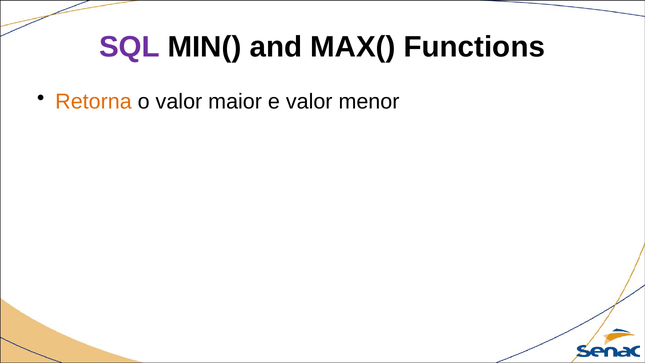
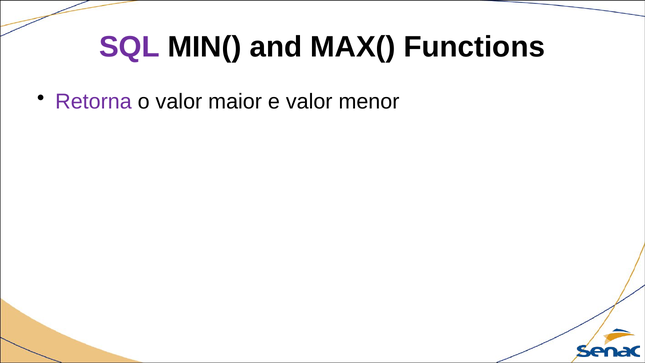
Retorna colour: orange -> purple (93, 101)
